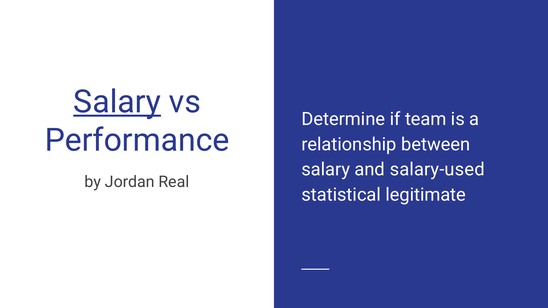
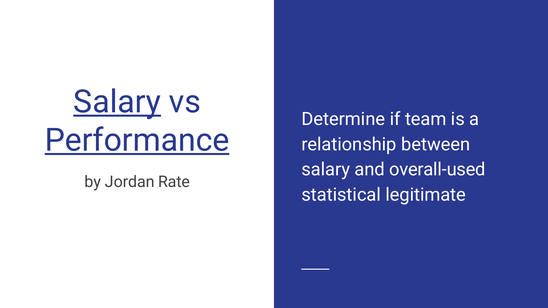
Performance underline: none -> present (137, 140)
salary-used: salary-used -> overall-used (437, 170)
Real: Real -> Rate (174, 182)
